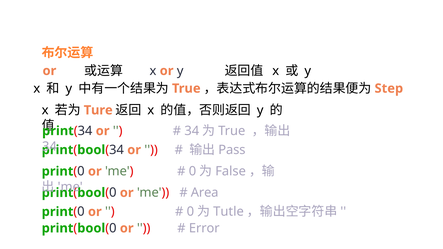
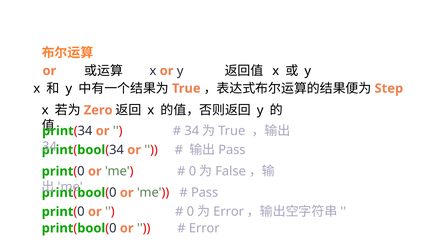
Ture: Ture -> Zero (98, 110)
Area: Area -> Pass (205, 193)
Tutle: Tutle -> Error (229, 212)
